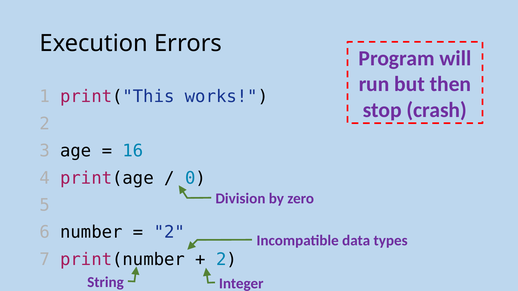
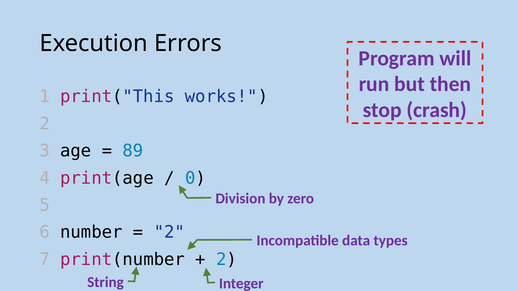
16: 16 -> 89 (133, 151)
